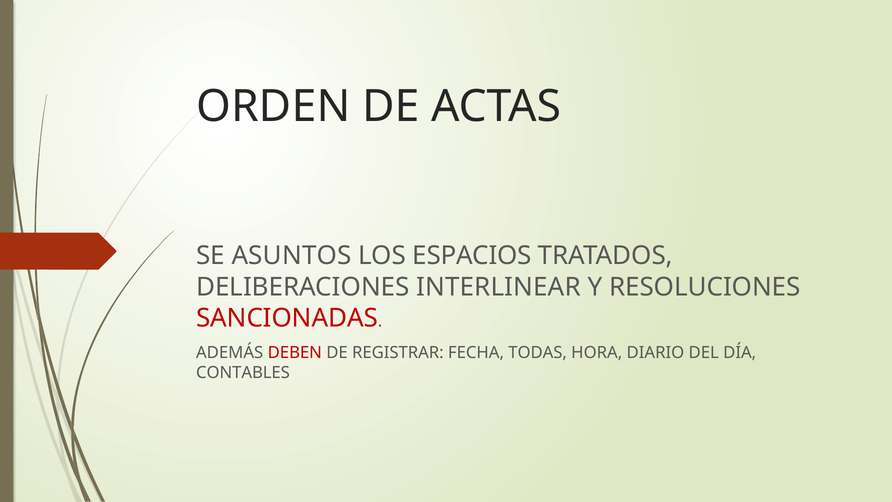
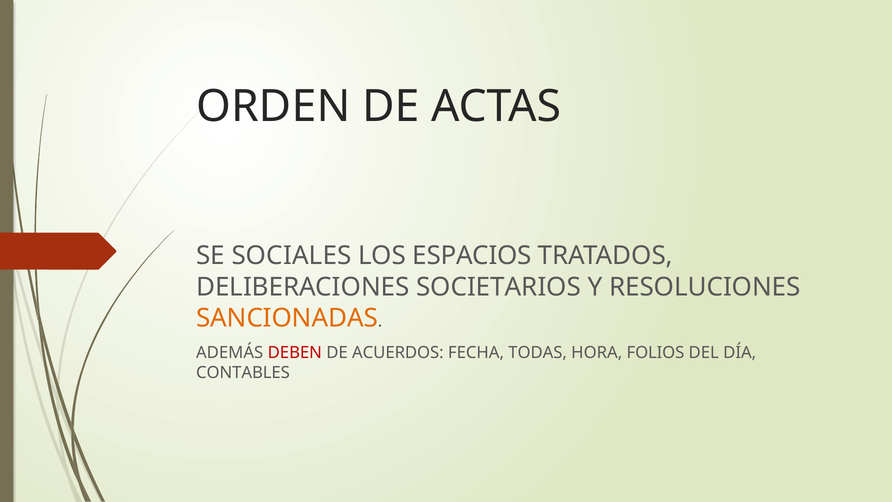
ASUNTOS: ASUNTOS -> SOCIALES (292, 256)
INTERLINEAR: INTERLINEAR -> SOCIETARIOS (499, 287)
SANCIONADAS colour: red -> orange (287, 318)
REGISTRAR: REGISTRAR -> ACUERDOS (398, 353)
DIARIO: DIARIO -> FOLIOS (655, 353)
